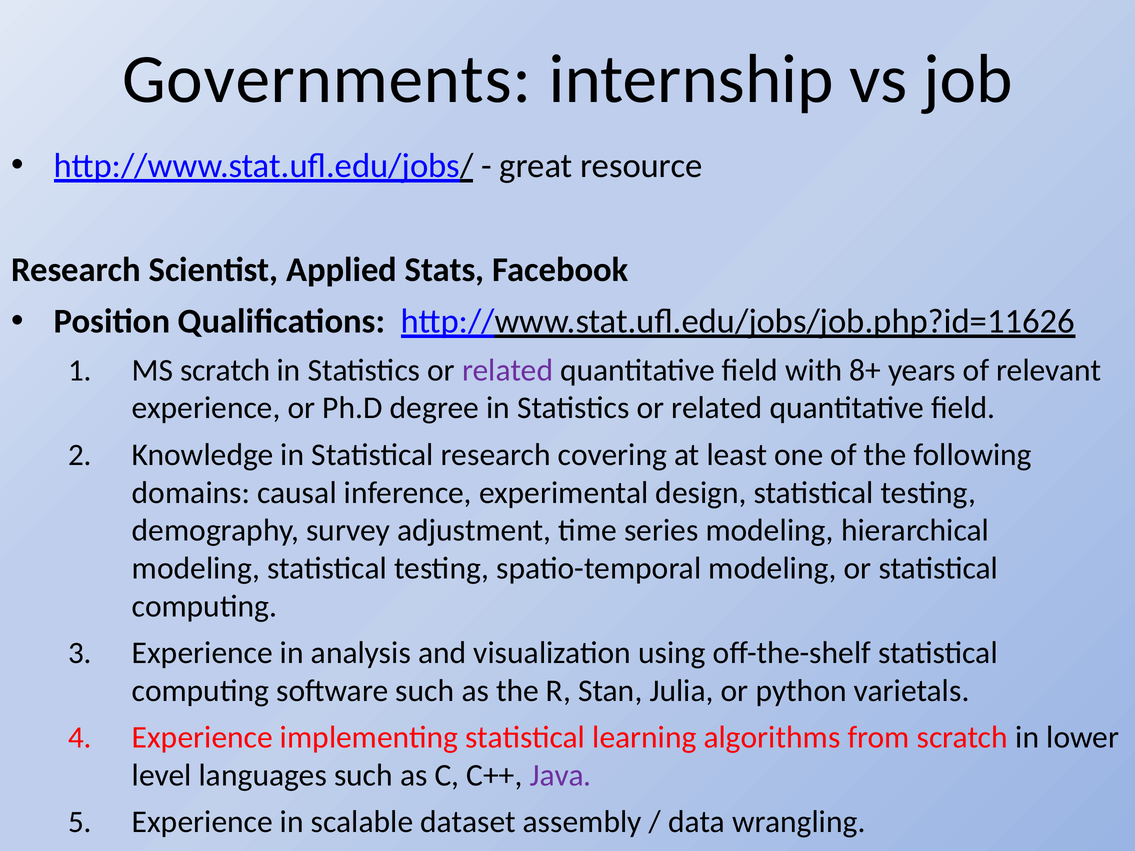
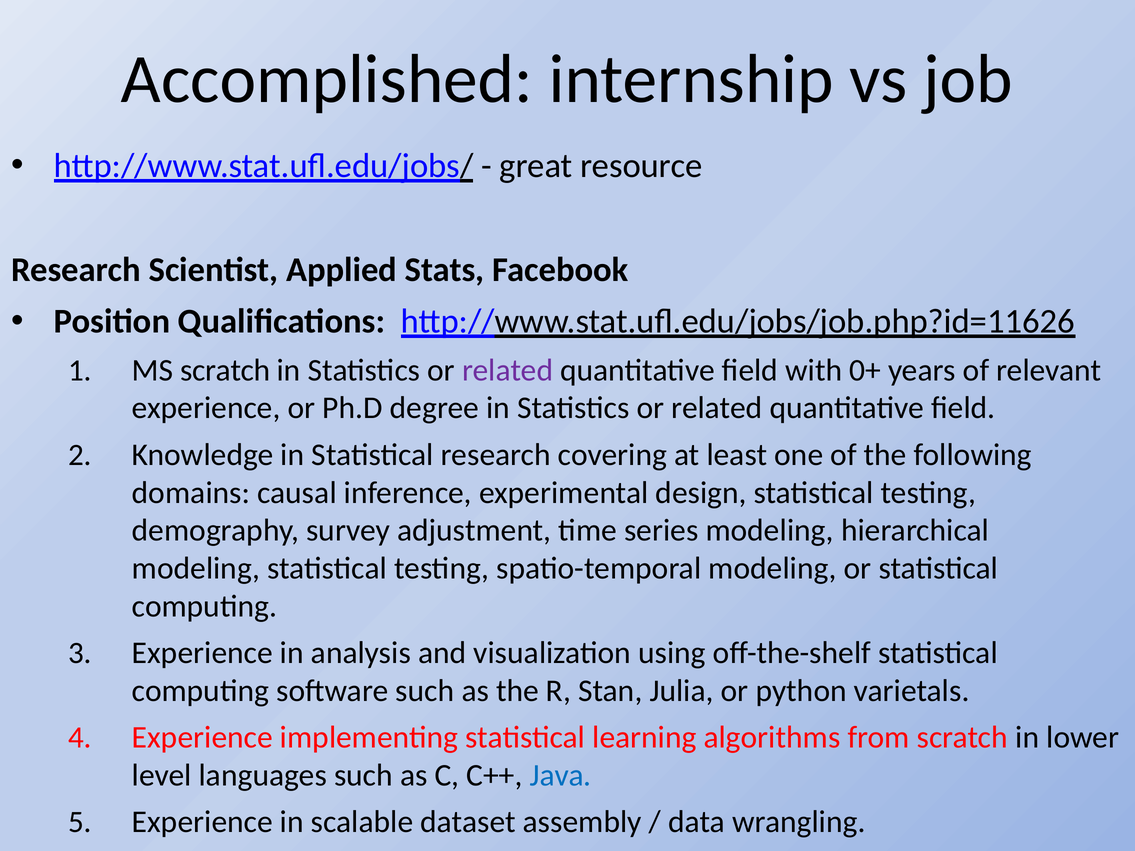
Governments: Governments -> Accomplished (327, 79)
8+: 8+ -> 0+ (865, 370)
Java colour: purple -> blue (561, 775)
